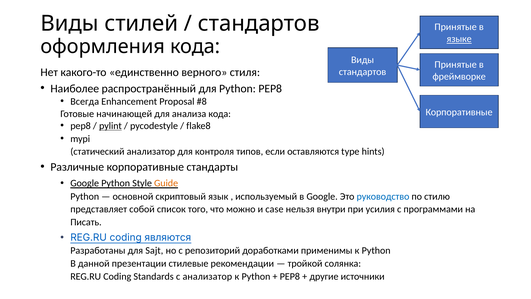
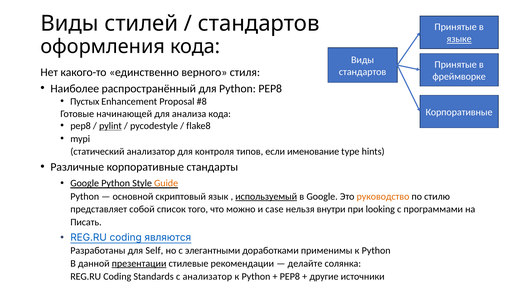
Всегда: Всегда -> Пустых (85, 101)
оставляются: оставляются -> именование (313, 151)
используемый underline: none -> present (266, 196)
руководство colour: blue -> orange (383, 196)
усилия: усилия -> looking (380, 209)
Sajt: Sajt -> Self (154, 250)
репозиторий: репозиторий -> элегантными (213, 250)
презентации underline: none -> present (139, 263)
тройкой: тройкой -> делайте (305, 263)
